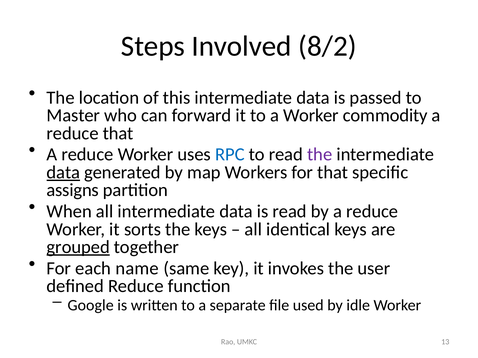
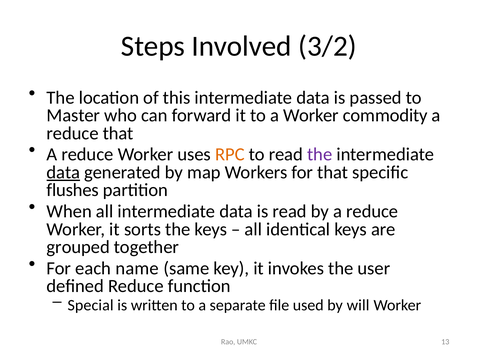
8/2: 8/2 -> 3/2 (327, 46)
RPC colour: blue -> orange (230, 155)
assigns: assigns -> flushes (73, 190)
grouped underline: present -> none (78, 247)
Google: Google -> Special (91, 306)
idle: idle -> will (358, 306)
